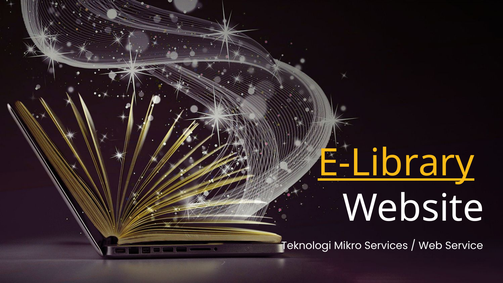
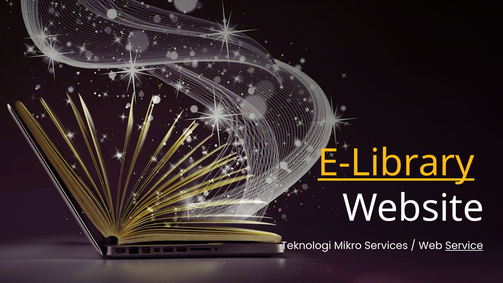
Service underline: none -> present (464, 246)
